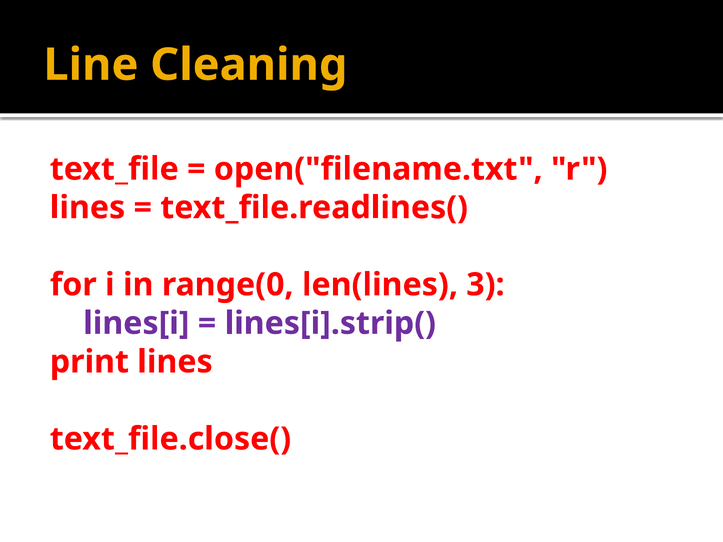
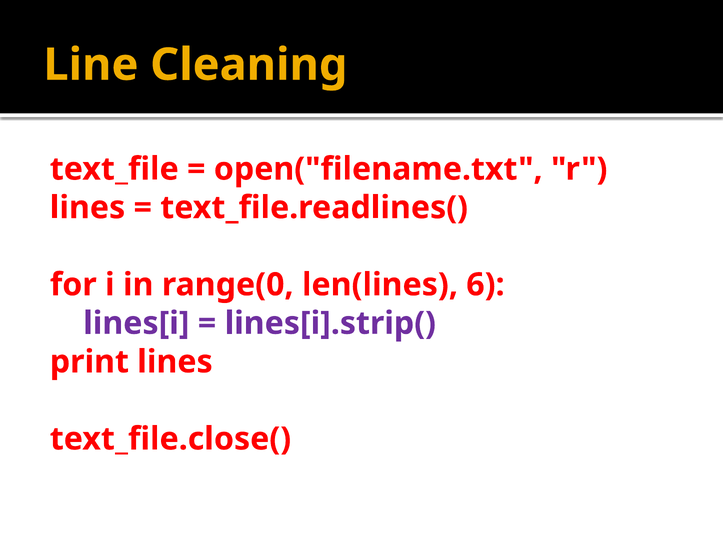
3: 3 -> 6 (485, 285)
